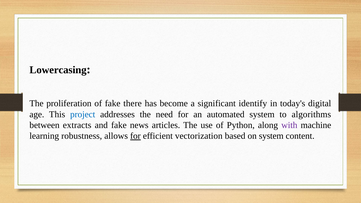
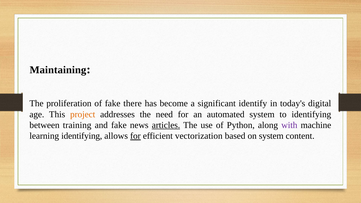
Lowercasing: Lowercasing -> Maintaining (58, 70)
project colour: blue -> orange (83, 114)
to algorithms: algorithms -> identifying (311, 114)
extracts: extracts -> training (77, 125)
articles underline: none -> present (166, 125)
learning robustness: robustness -> identifying (82, 136)
